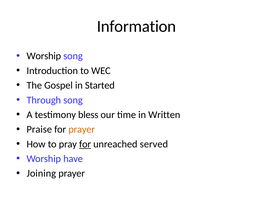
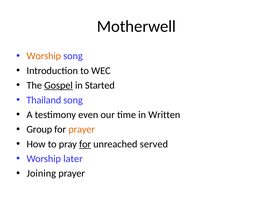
Information: Information -> Motherwell (136, 26)
Worship colour: black -> orange (44, 56)
Gospel underline: none -> present (58, 85)
Through: Through -> Thailand (44, 100)
bless: bless -> even (88, 115)
Praise: Praise -> Group (39, 129)
have: have -> later (73, 159)
